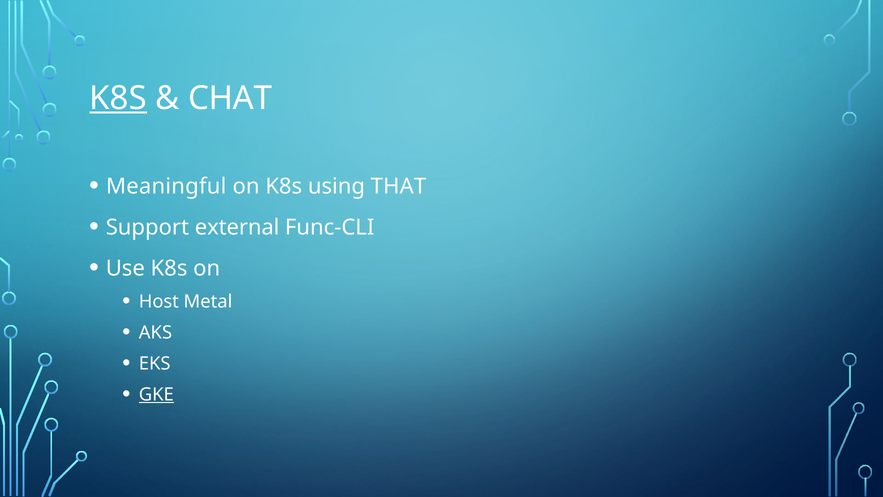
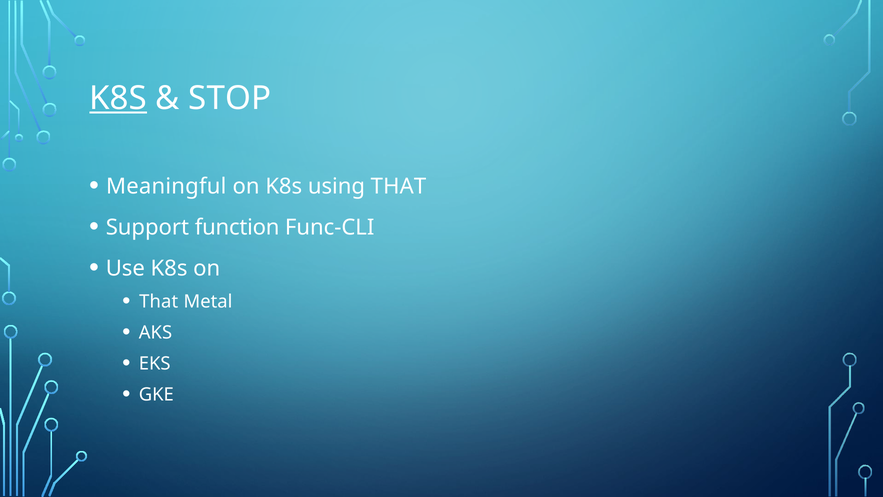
CHAT: CHAT -> STOP (230, 98)
external: external -> function (237, 227)
Host: Host -> That (159, 301)
GKE underline: present -> none (156, 394)
